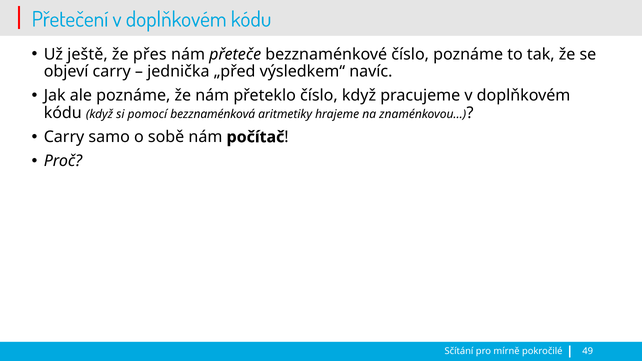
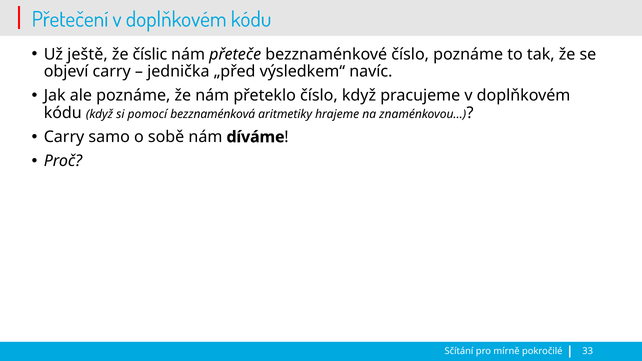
přes: přes -> číslic (150, 54)
počítač: počítač -> díváme (255, 137)
49: 49 -> 33 (588, 351)
